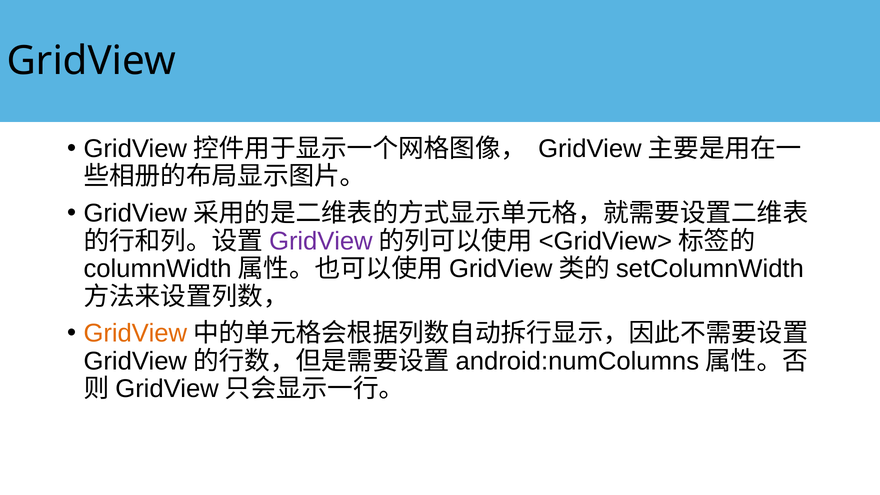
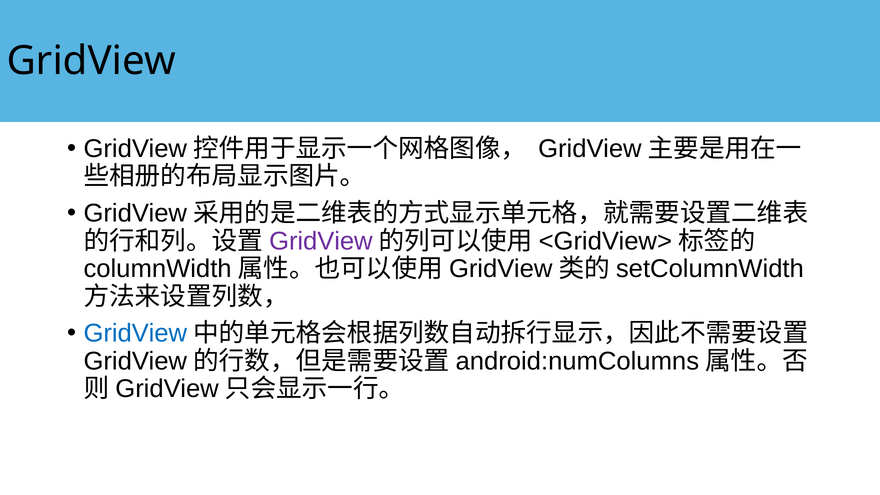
GridView colour: orange -> blue (135, 333)
